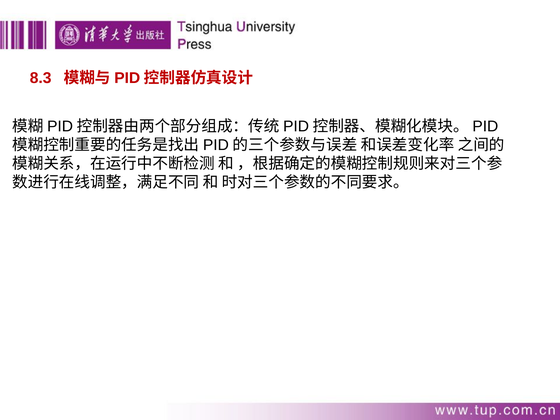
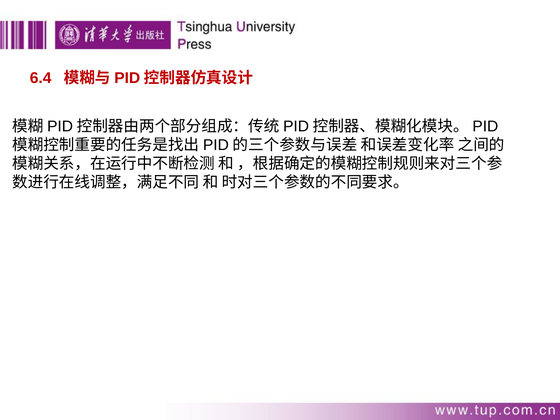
8.3: 8.3 -> 6.4 (41, 78)
